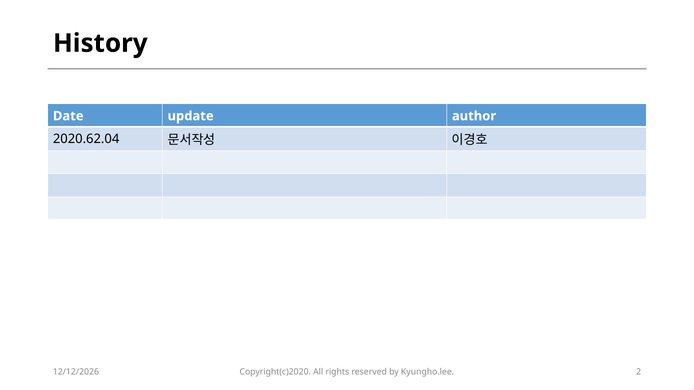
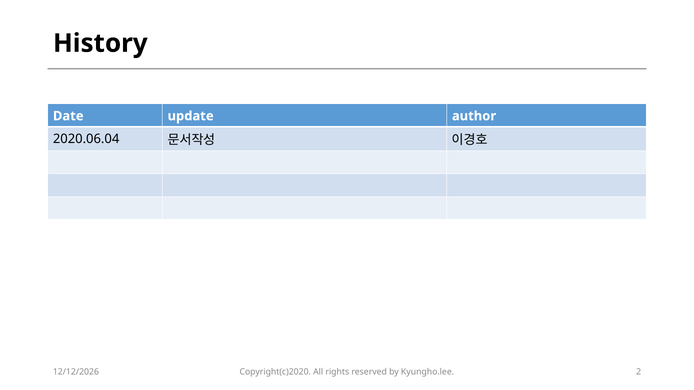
2020.62.04: 2020.62.04 -> 2020.06.04 (86, 139)
